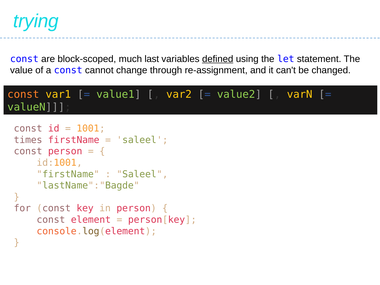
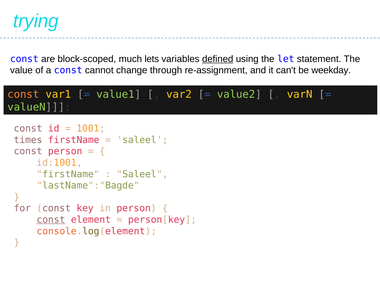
last: last -> lets (152, 59)
changed: changed -> weekday (331, 70)
const underline: none -> present (51, 220)
